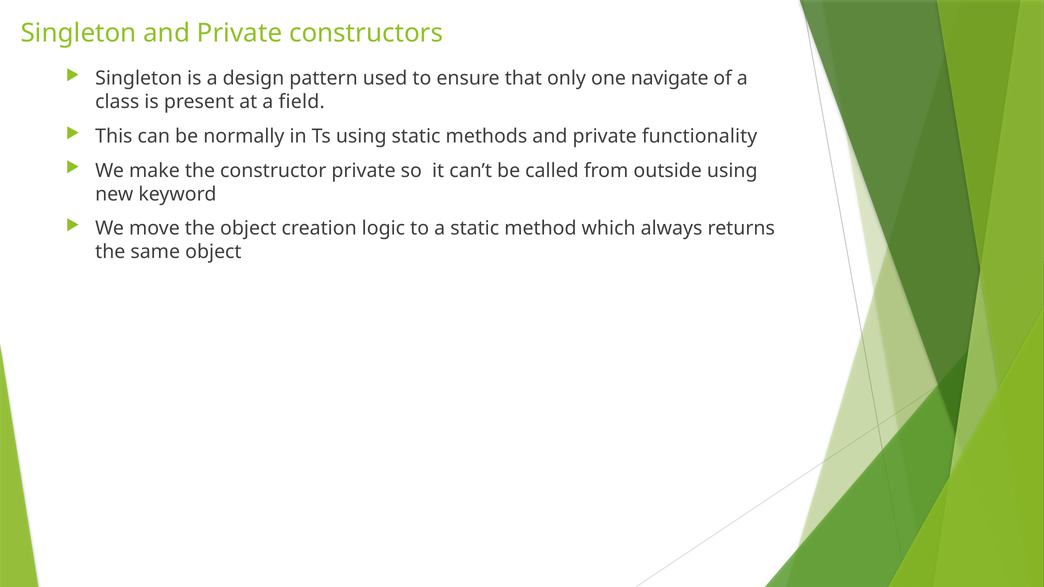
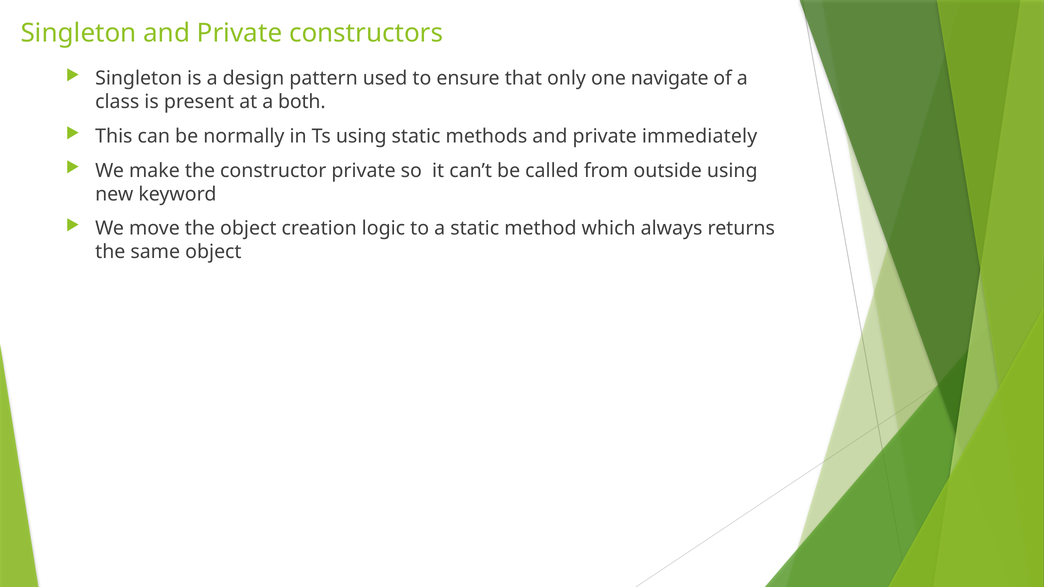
field: field -> both (302, 102)
functionality: functionality -> immediately (700, 136)
